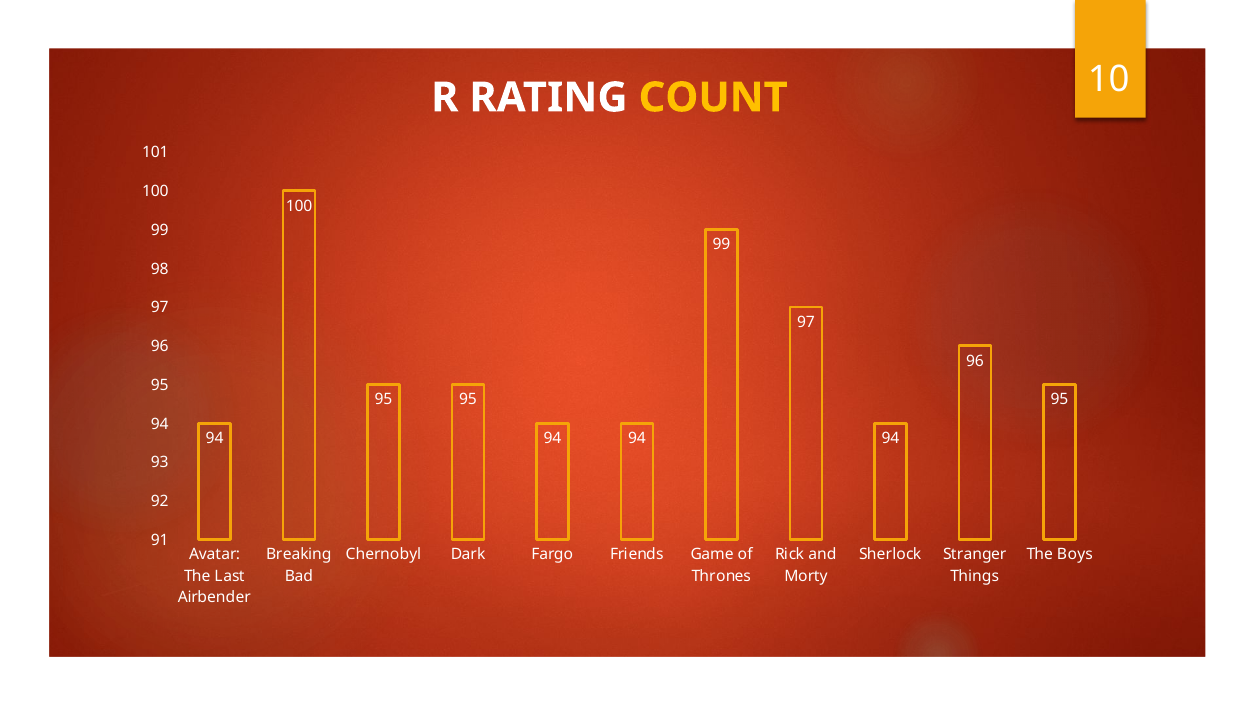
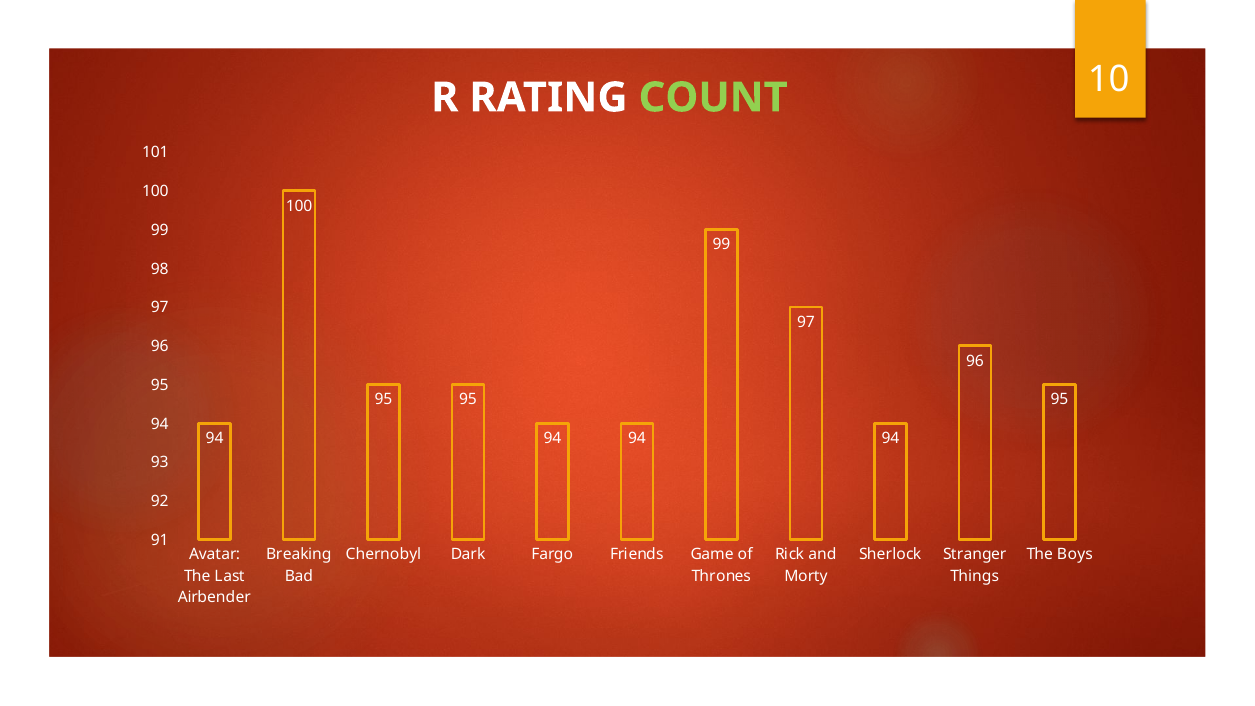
COUNT colour: yellow -> light green (713, 98)
